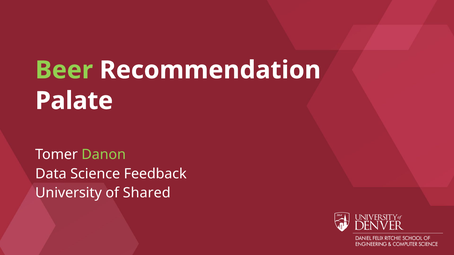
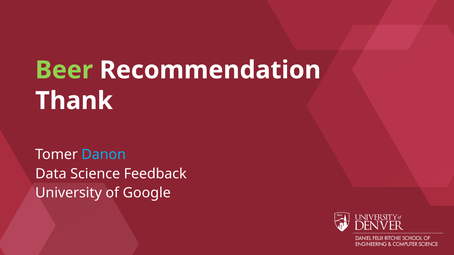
Palate: Palate -> Thank (74, 101)
Danon colour: light green -> light blue (104, 155)
Shared: Shared -> Google (147, 193)
